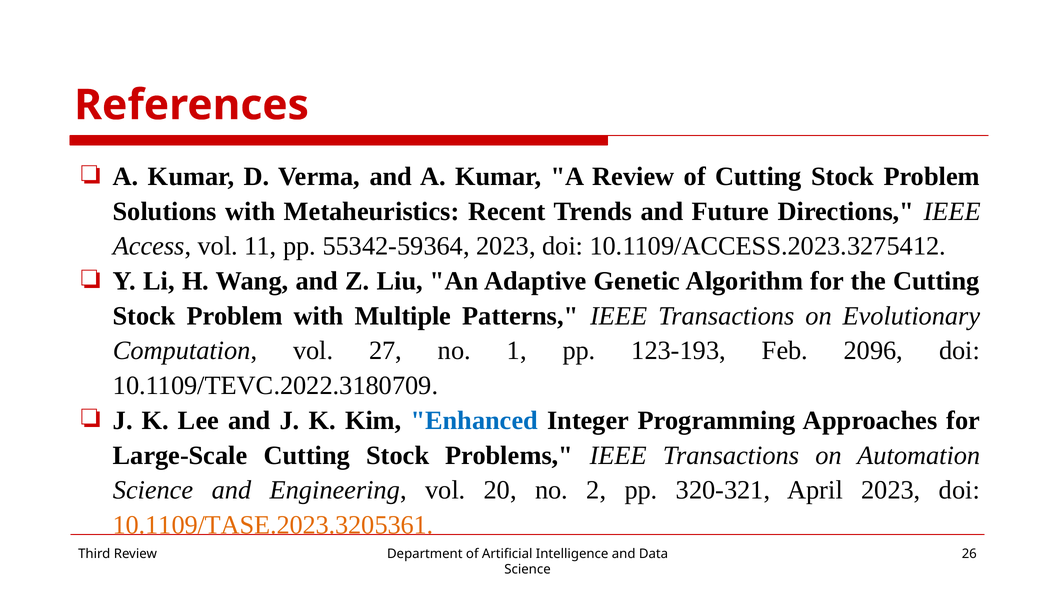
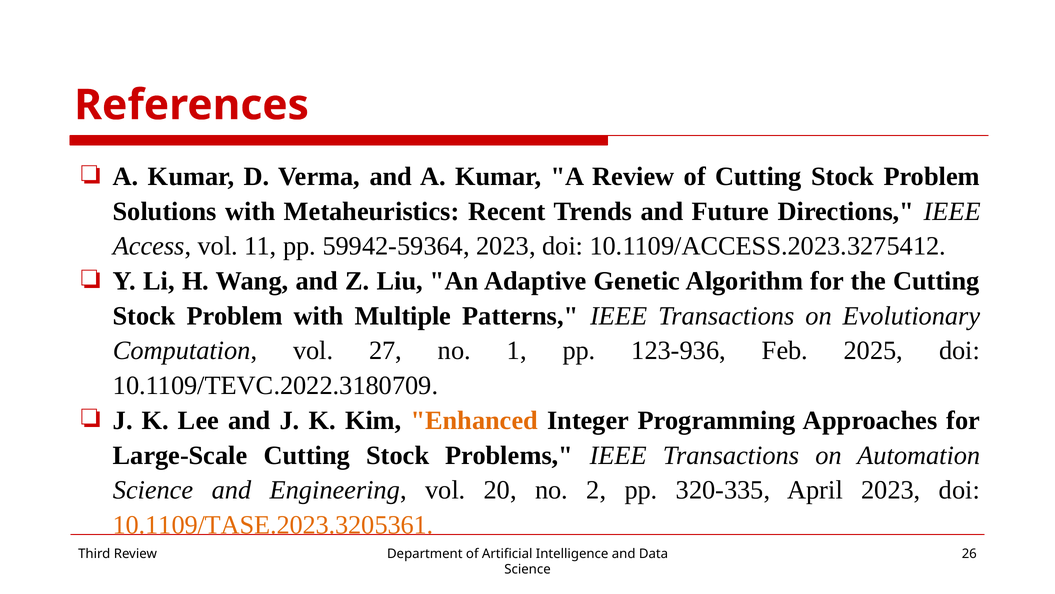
55342-59364: 55342-59364 -> 59942-59364 (396, 246)
123-193: 123-193 -> 123-936 (679, 350)
2096: 2096 -> 2025 (873, 350)
Enhanced colour: blue -> orange (474, 420)
320-321: 320-321 -> 320-335 (723, 490)
